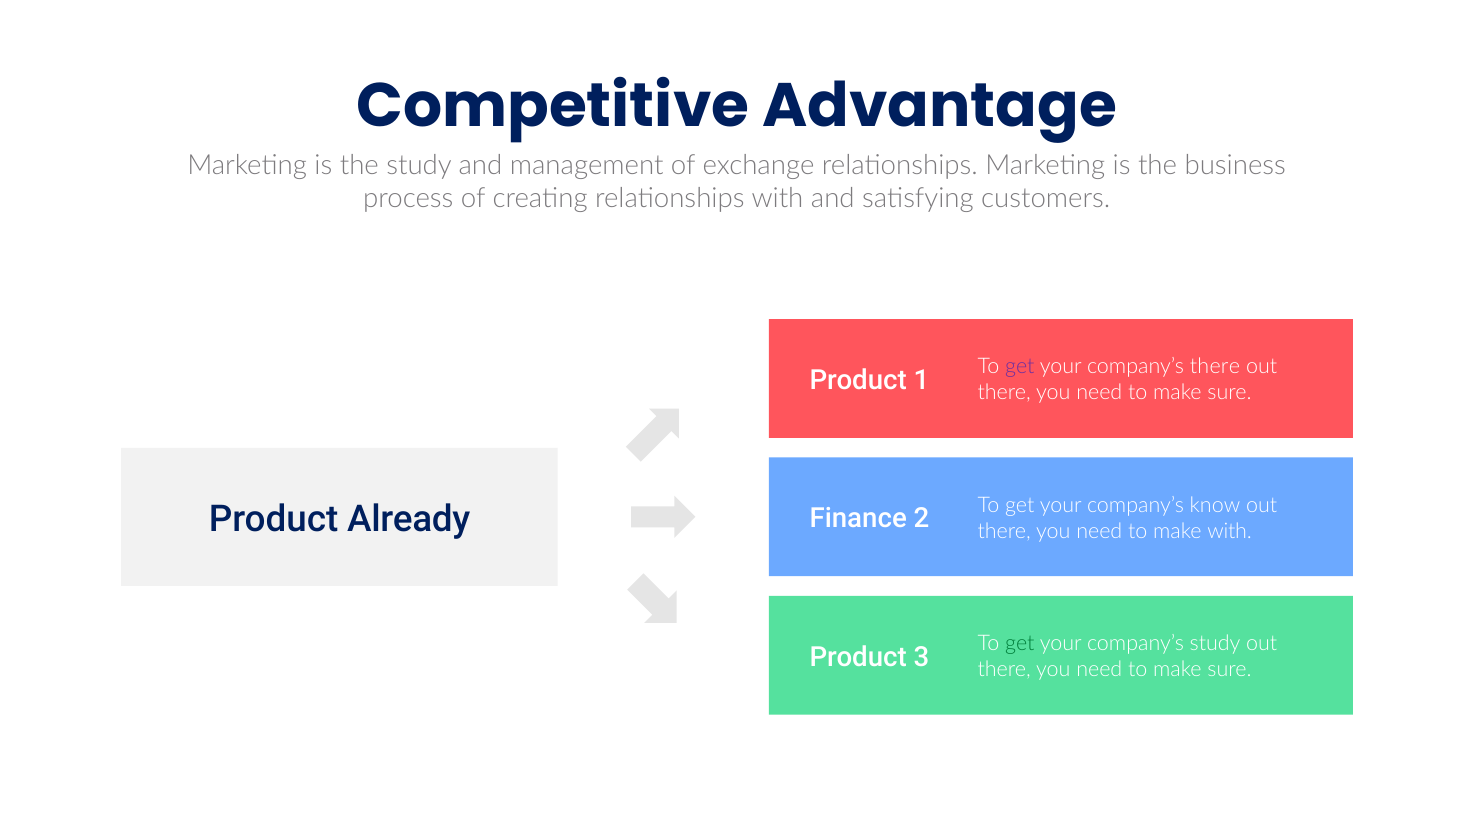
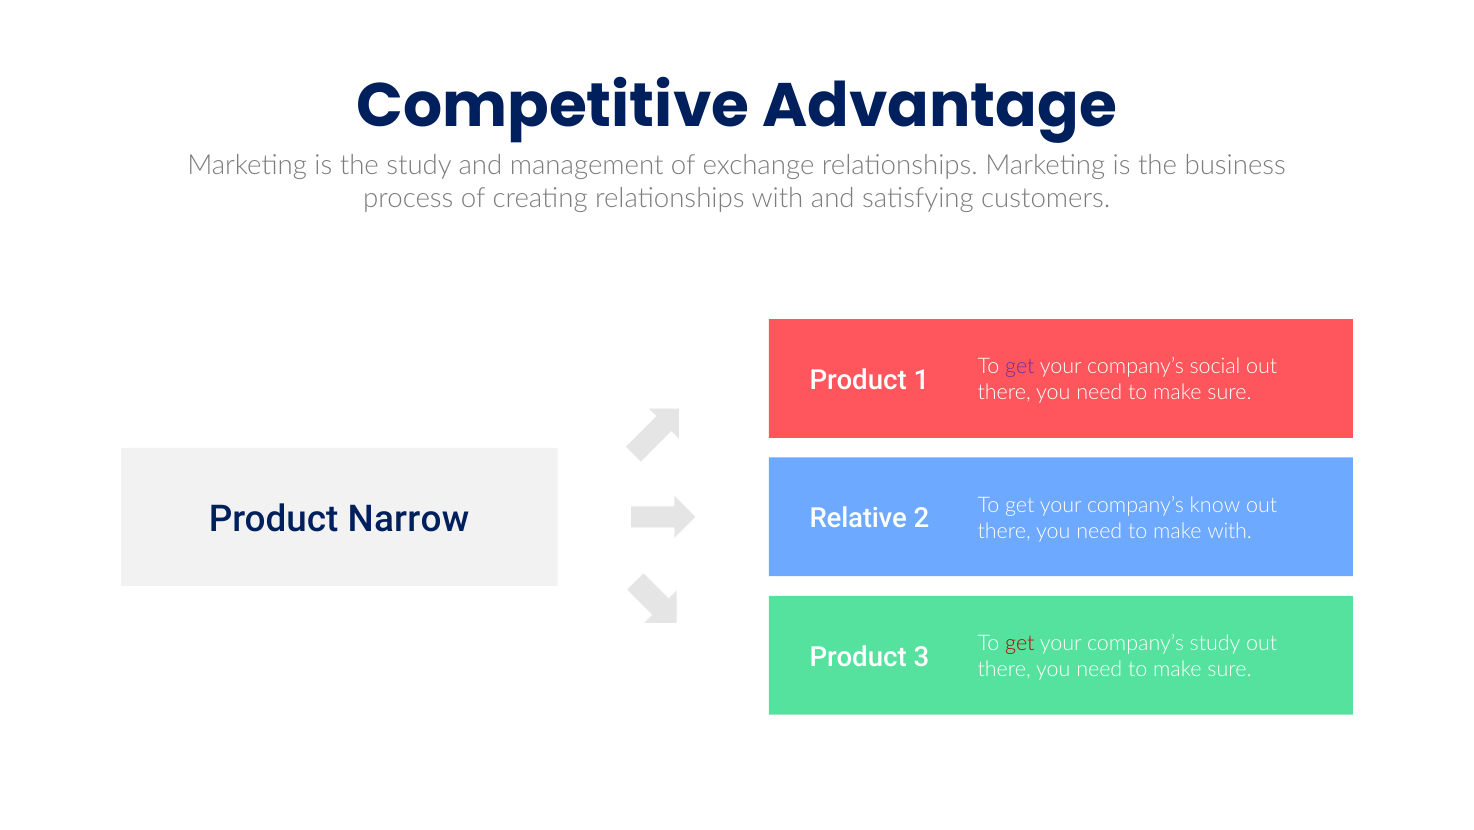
company’s there: there -> social (1215, 366)
Already: Already -> Narrow (408, 519)
Finance: Finance -> Relative (858, 518)
get colour: green -> red (1020, 643)
